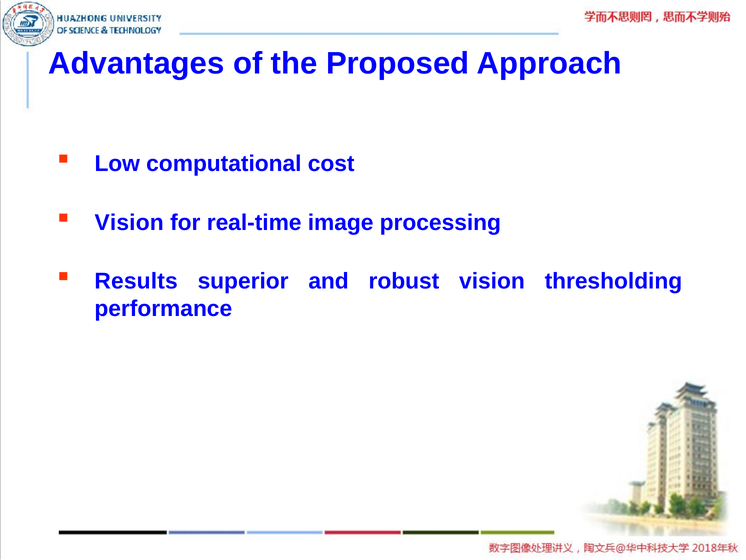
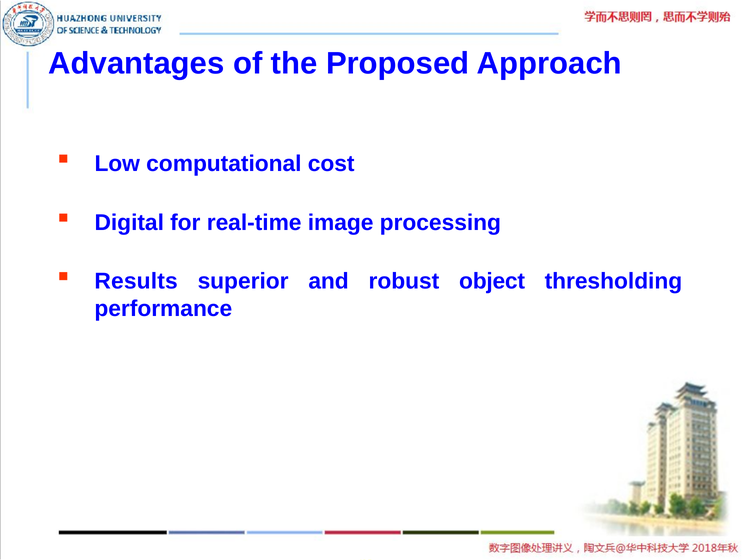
Vision: Vision -> Digital (129, 222)
robust vision: vision -> object (492, 281)
